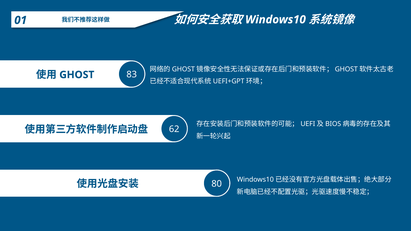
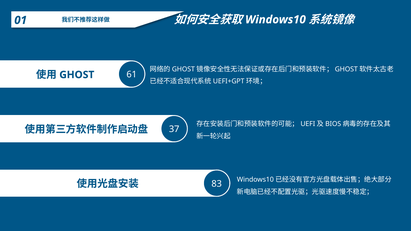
83: 83 -> 61 (132, 75)
62: 62 -> 37 (174, 129)
80: 80 -> 83 (217, 184)
